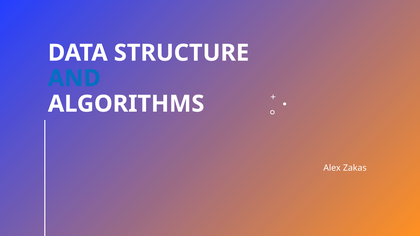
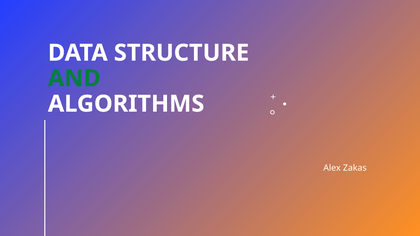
AND colour: blue -> green (74, 78)
